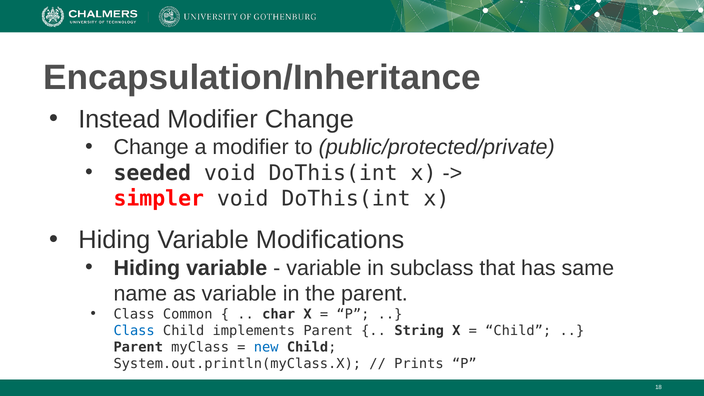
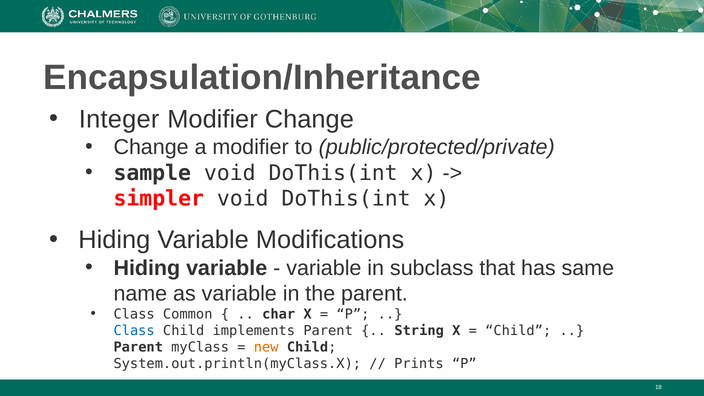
Instead: Instead -> Integer (119, 119)
seeded: seeded -> sample (152, 173)
new colour: blue -> orange (266, 347)
